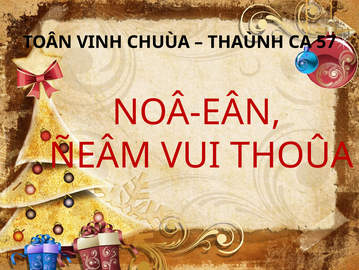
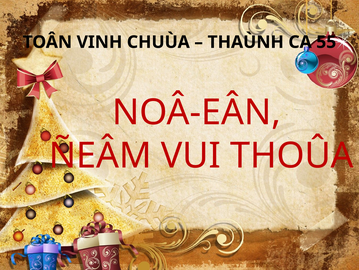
57: 57 -> 55 (326, 42)
